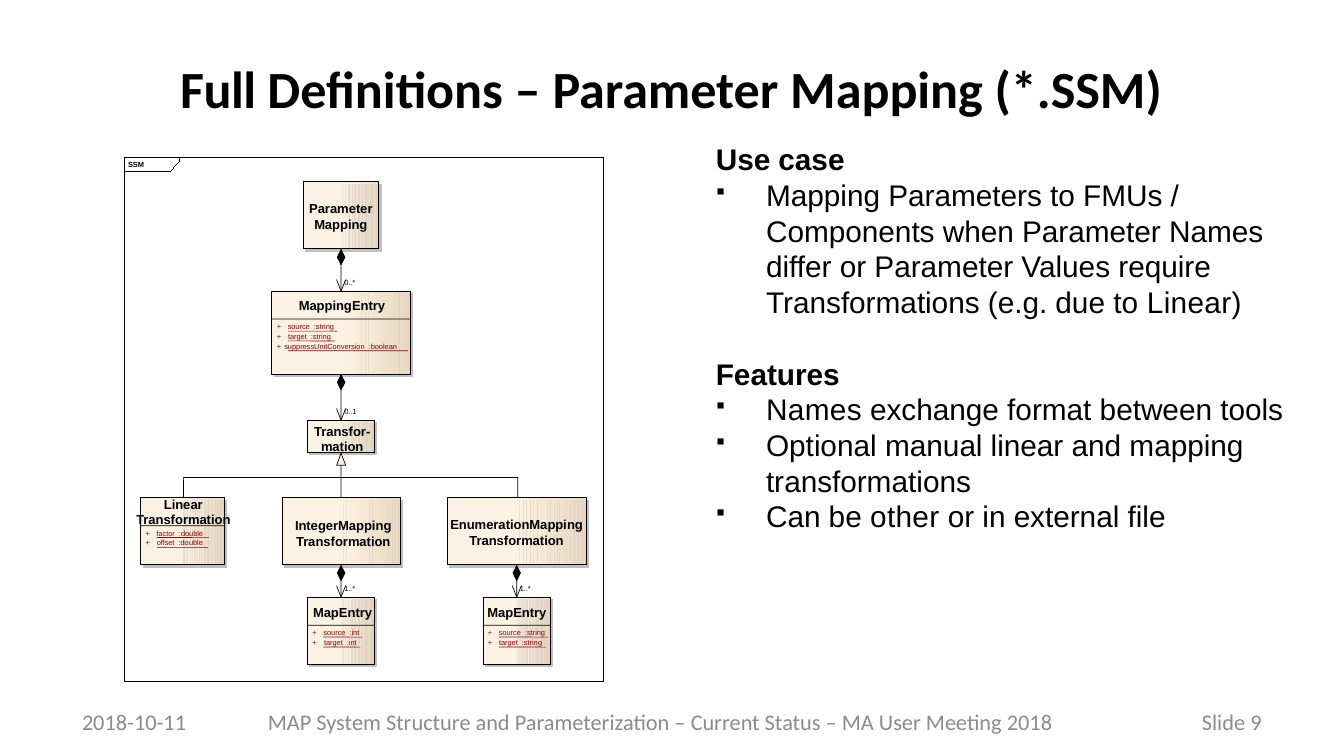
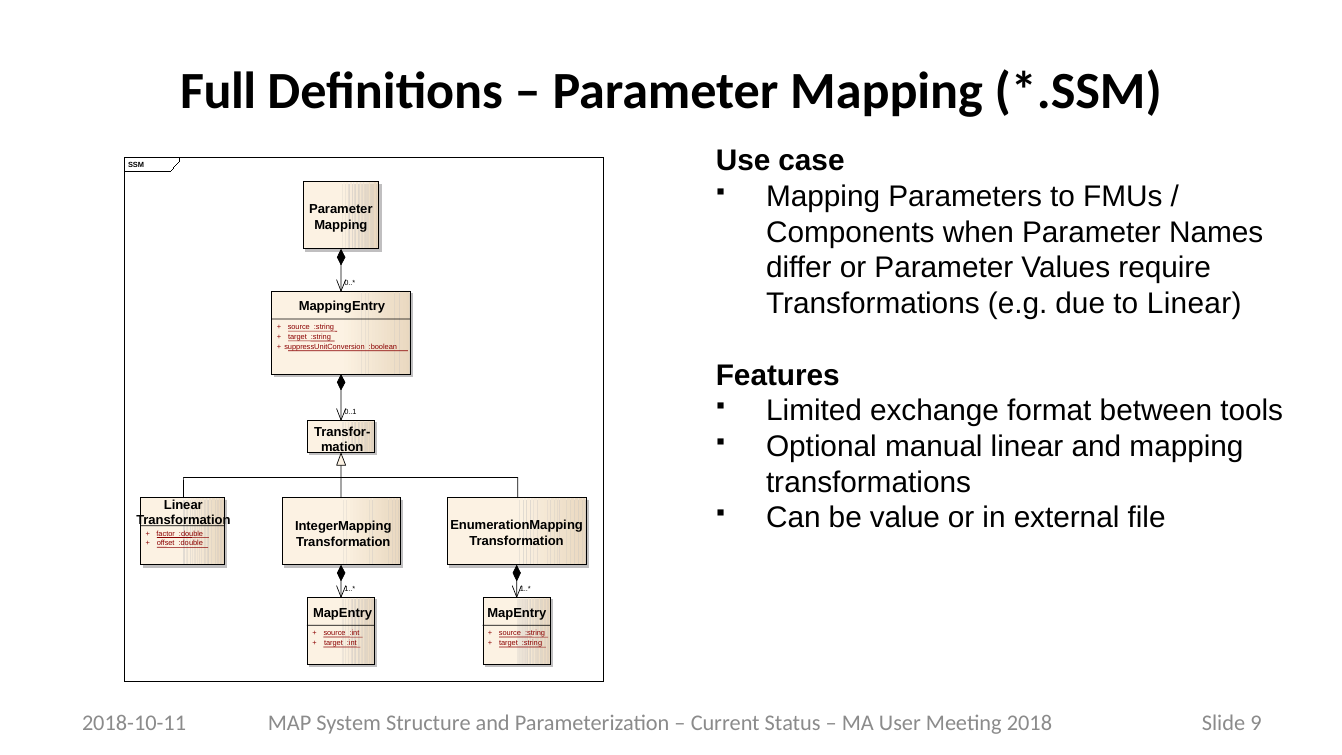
Names: Names -> Limited (814, 411)
other: other -> value (905, 518)
